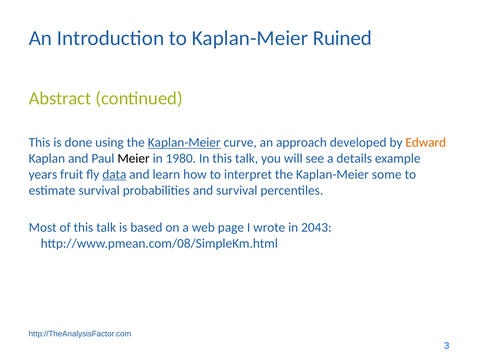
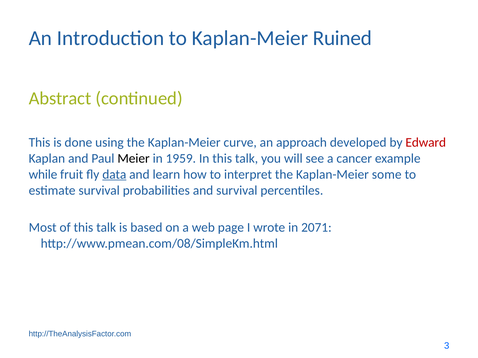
Kaplan-Meier underline: present -> none (184, 143)
Edward colour: orange -> red (426, 143)
1980: 1980 -> 1959 (181, 159)
details: details -> cancer (354, 159)
years: years -> while (43, 175)
2043: 2043 -> 2071 (316, 228)
